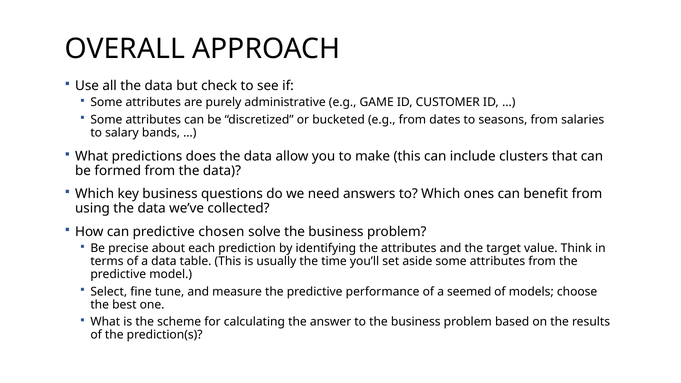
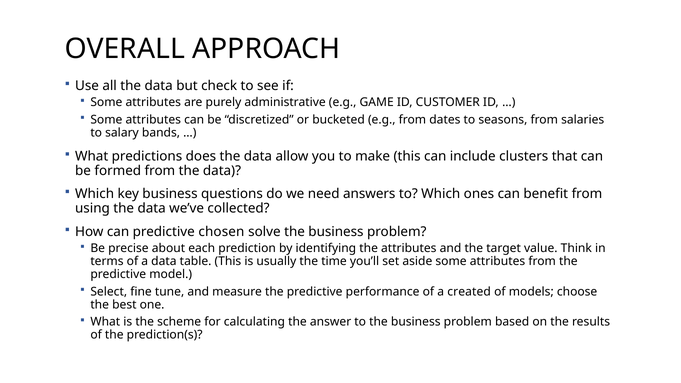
seemed: seemed -> created (469, 292)
